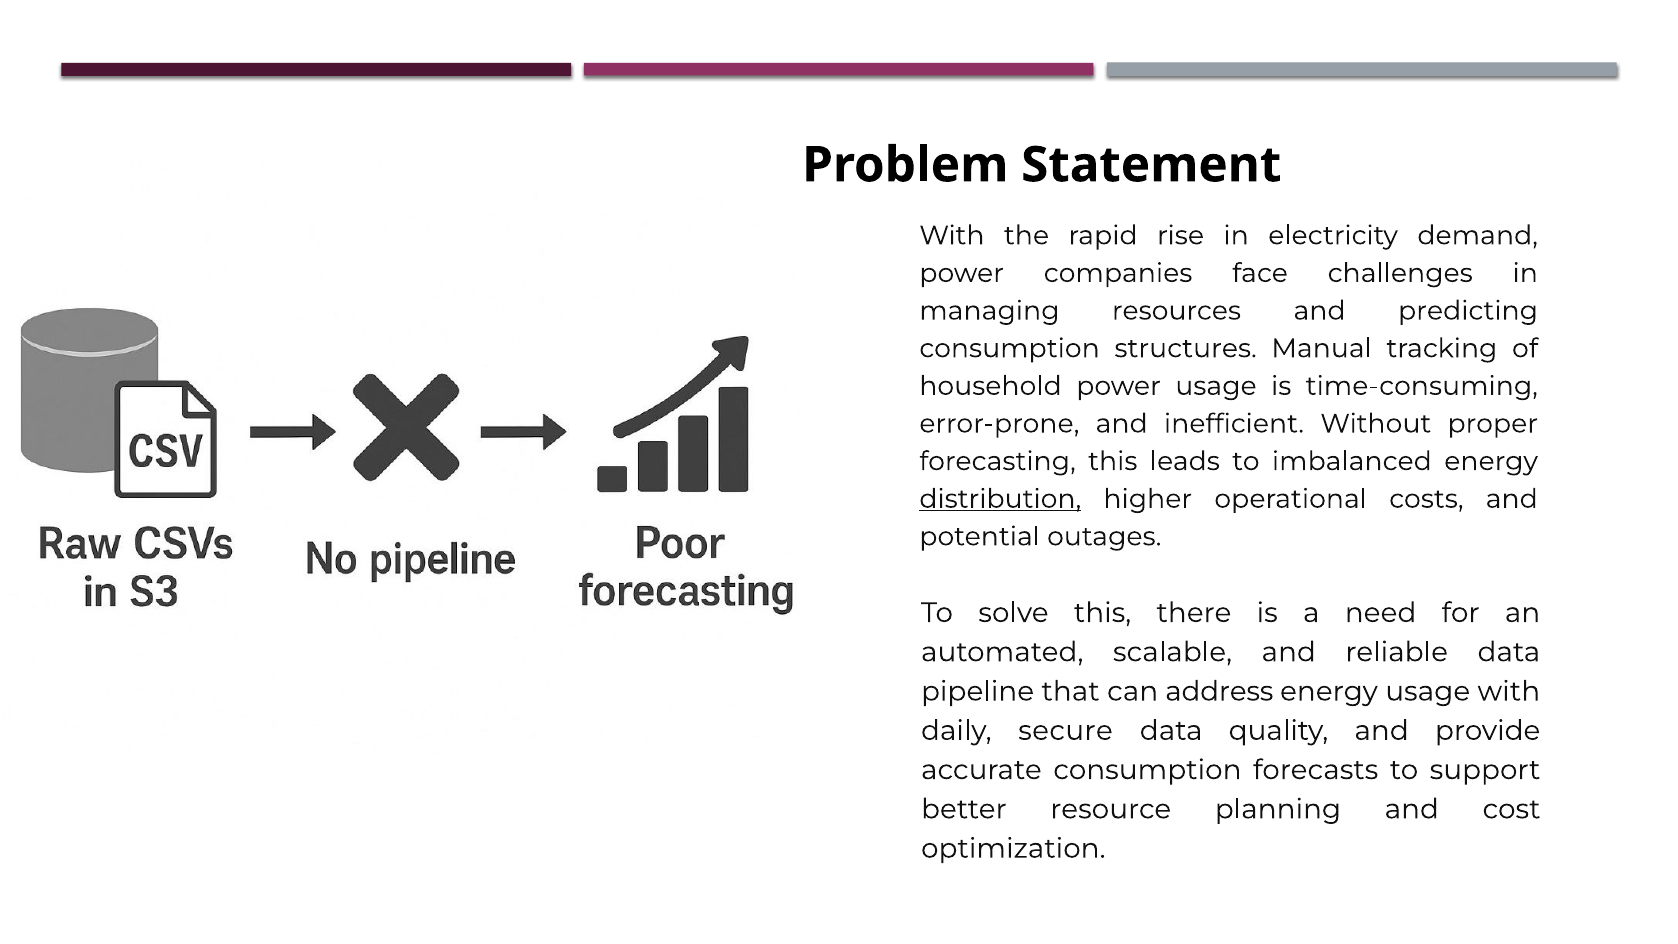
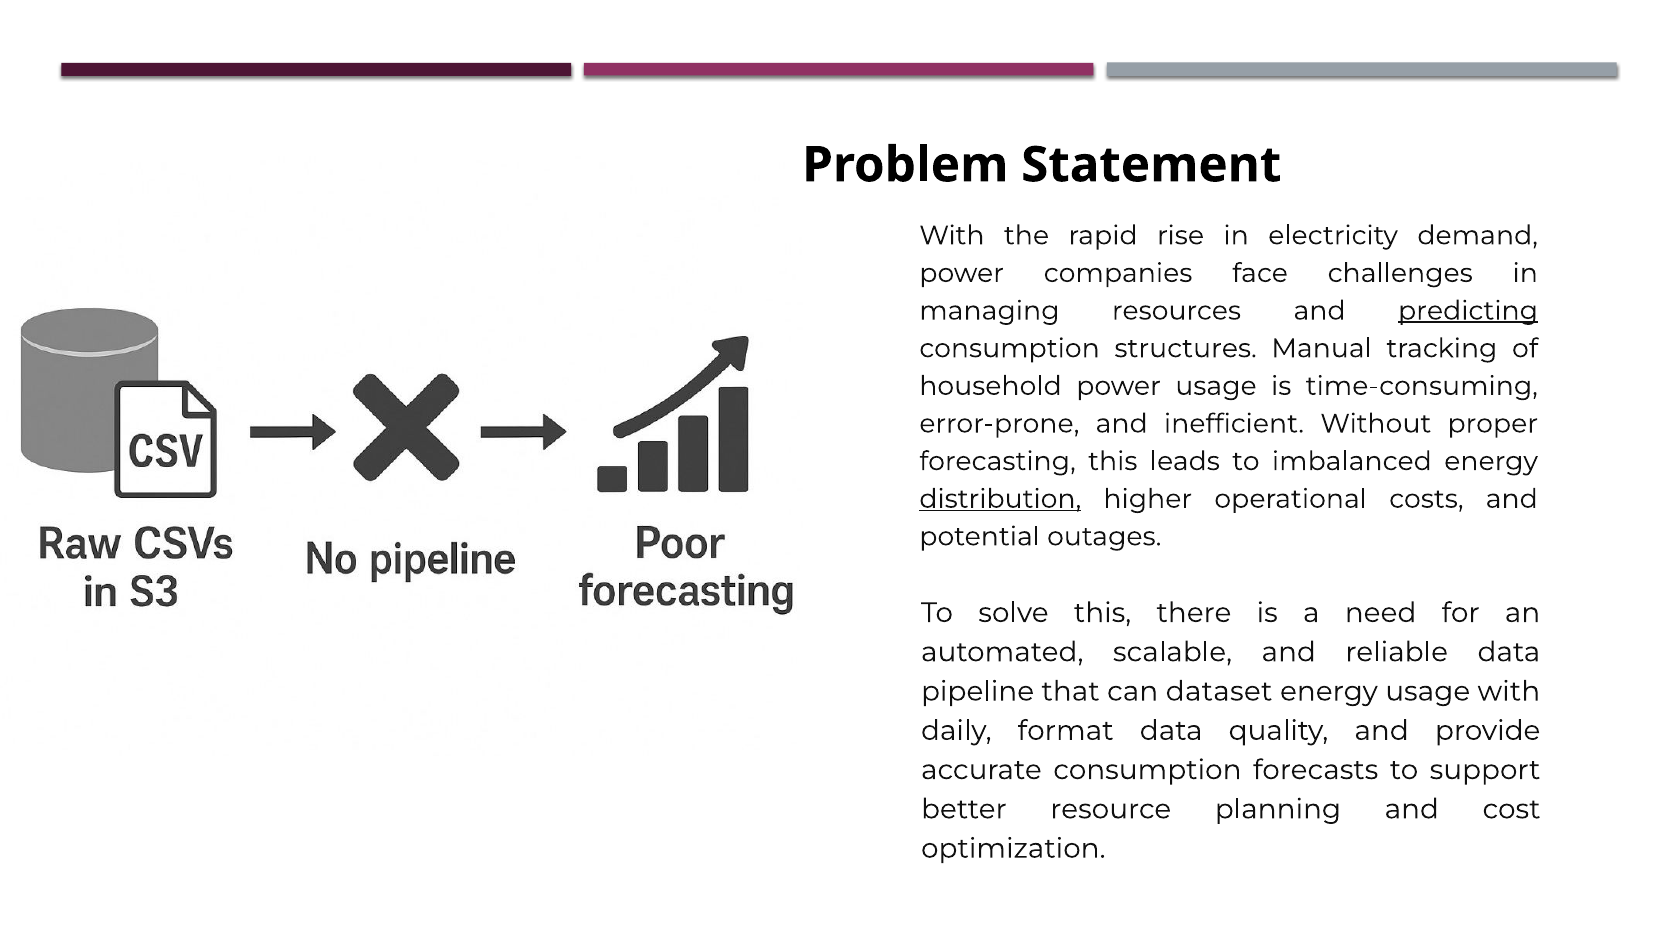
predicting underline: none -> present (1468, 311)
address: address -> dataset (1219, 691)
secure: secure -> format (1066, 731)
